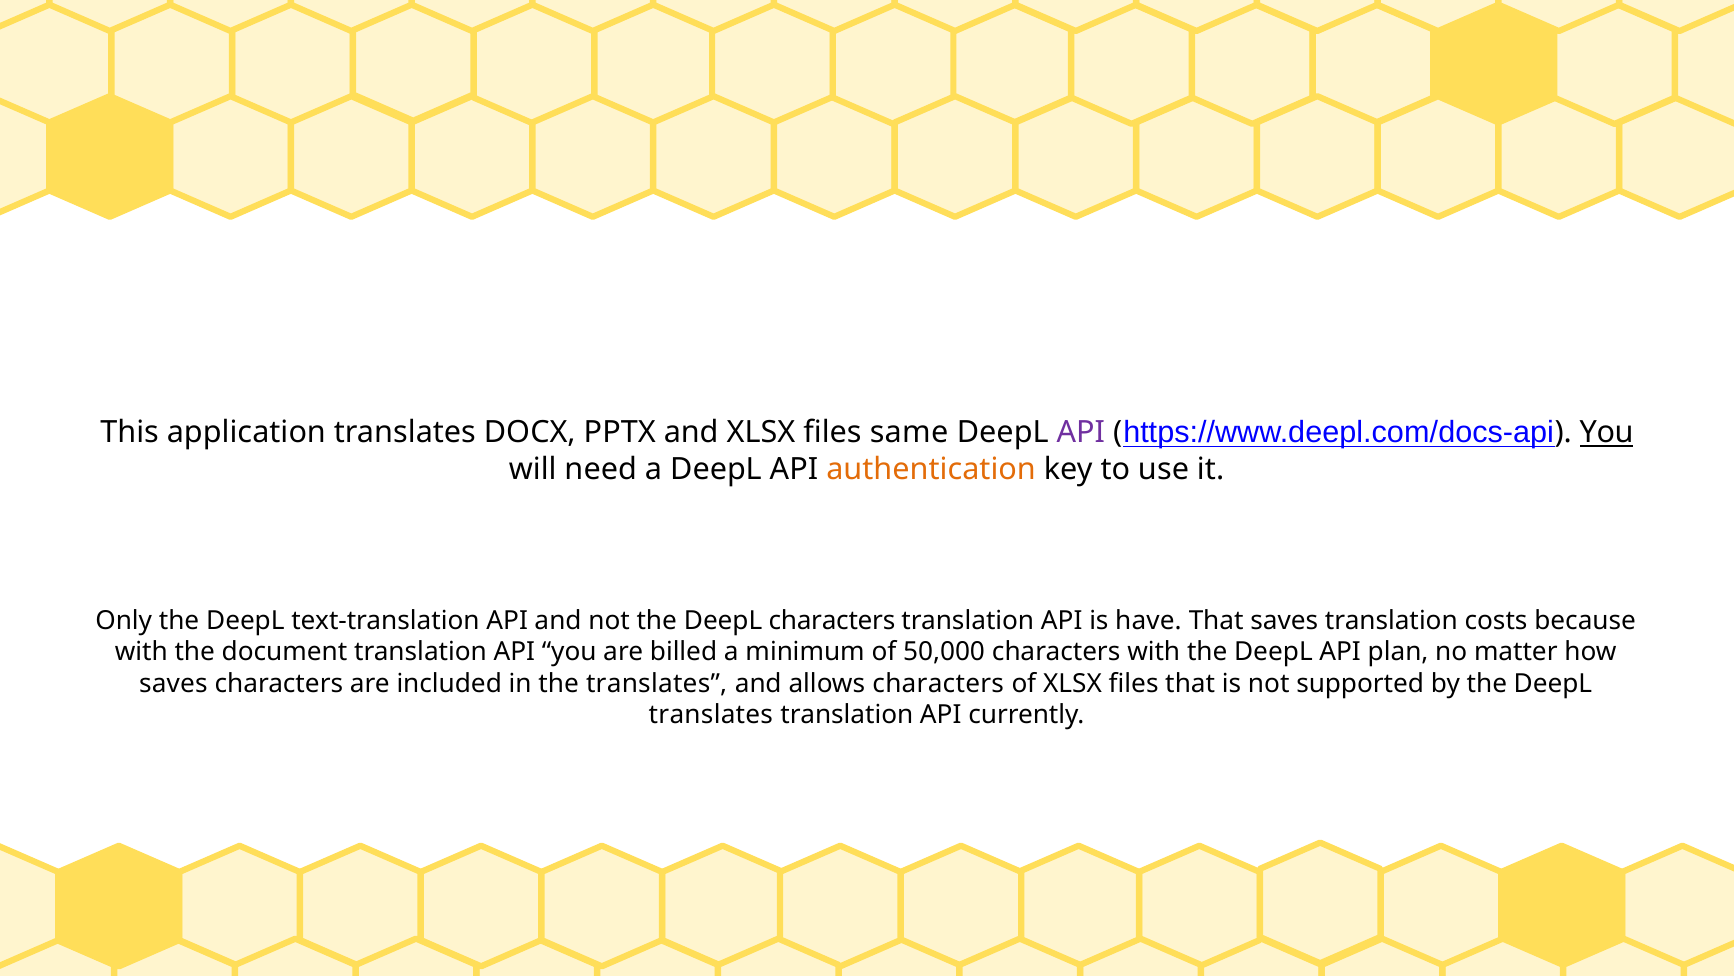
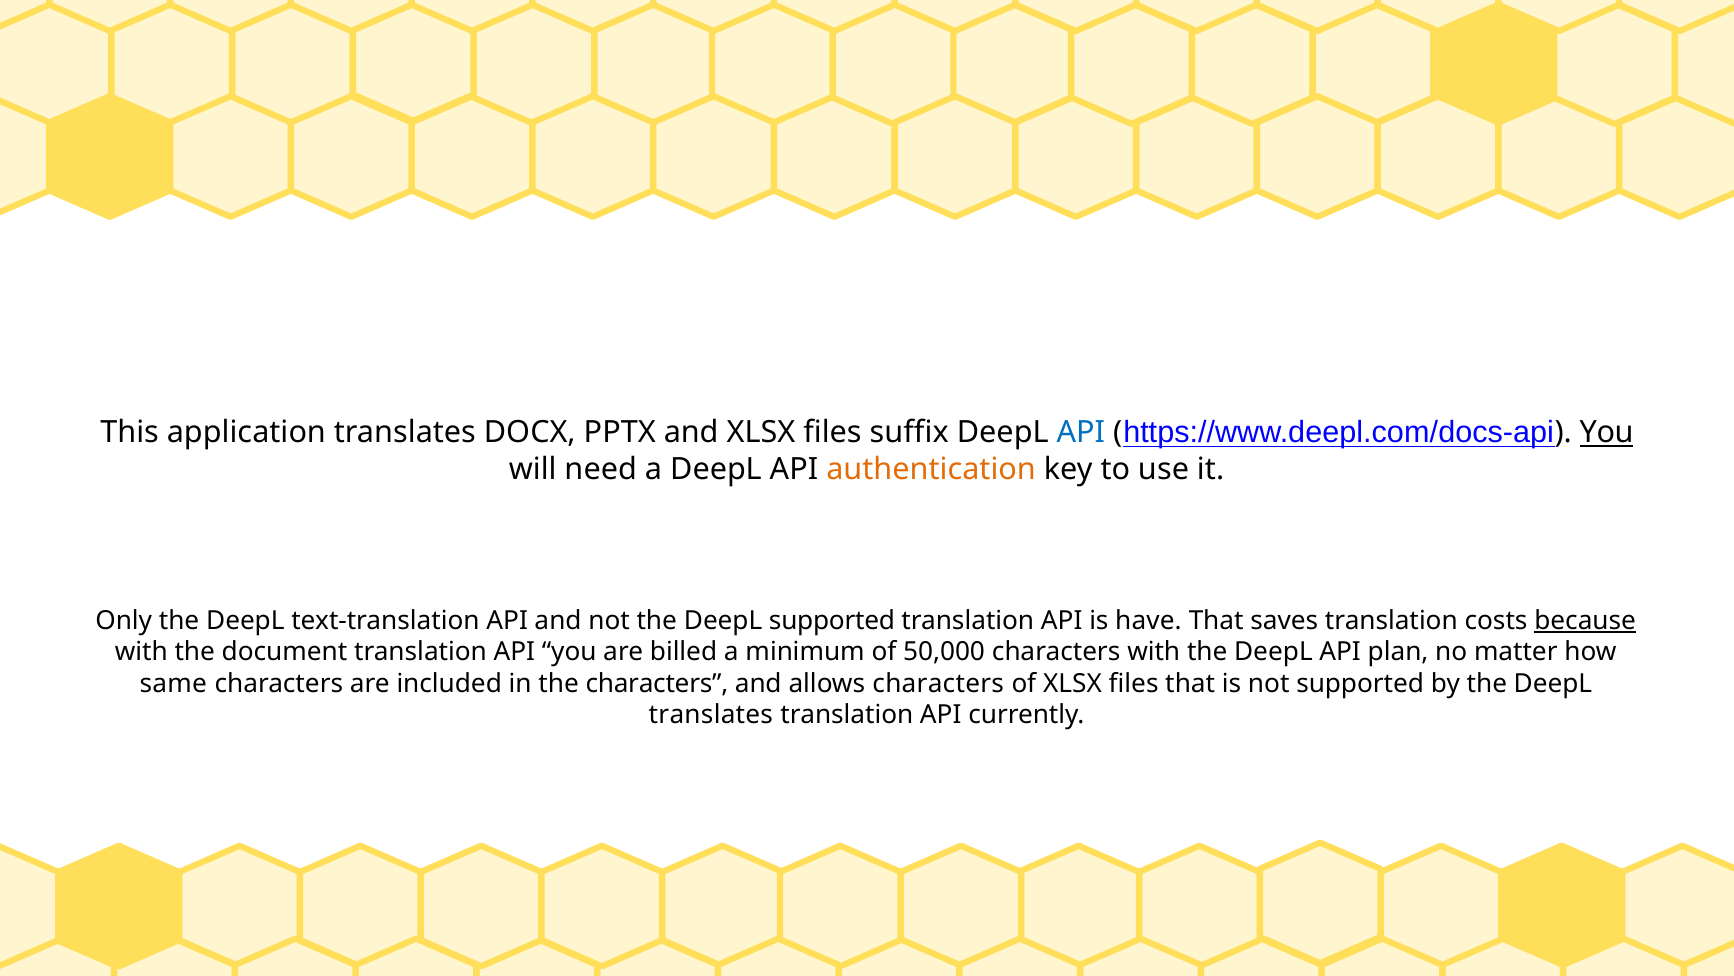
same: same -> suffix (909, 433)
API colour: purple -> blue (1081, 433)
DeepL characters: characters -> supported (832, 620)
because underline: none -> present (1585, 620)
saves: saves -> same (173, 683)
the translates: translates -> characters (657, 683)
